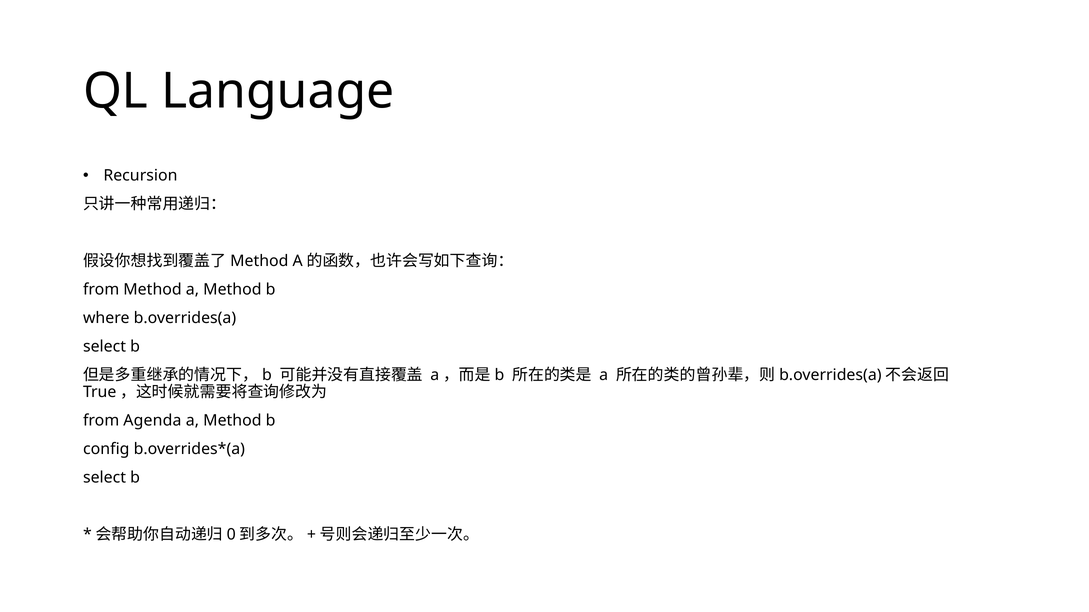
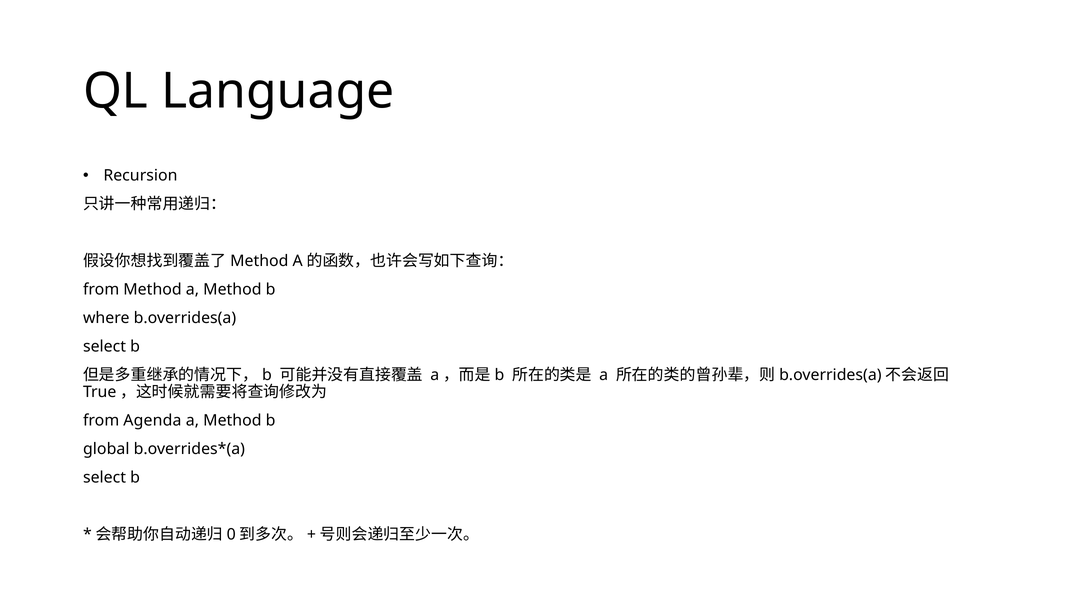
config: config -> global (106, 449)
